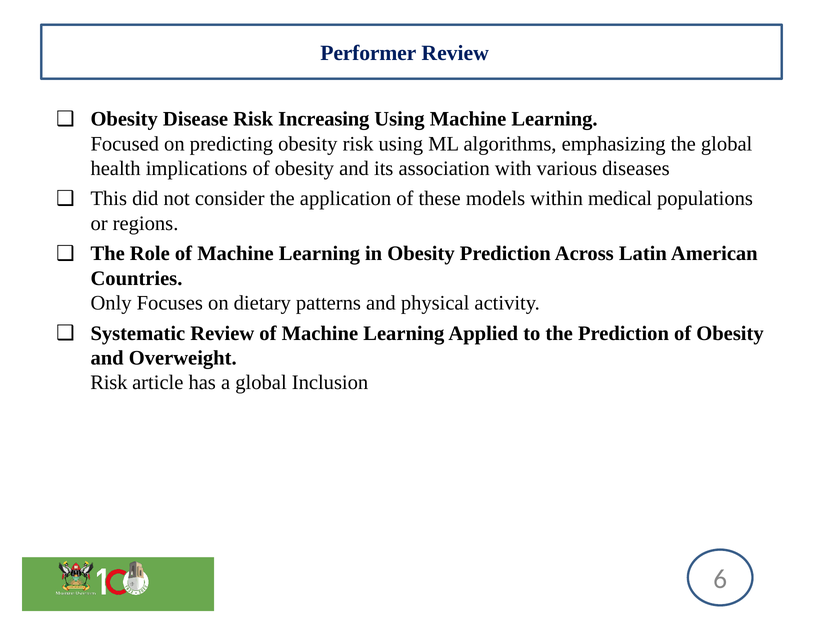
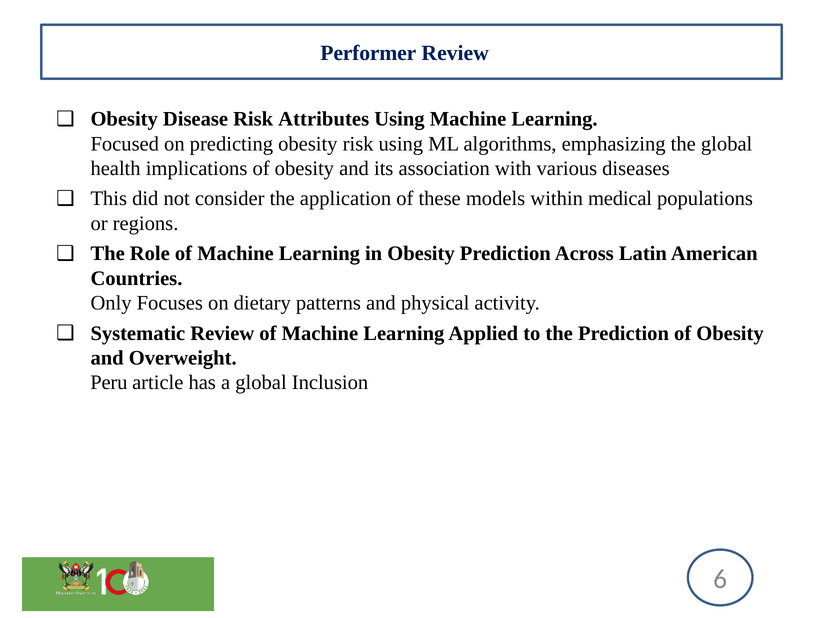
Increasing: Increasing -> Attributes (324, 119)
Risk: Risk -> Peru (109, 382)
